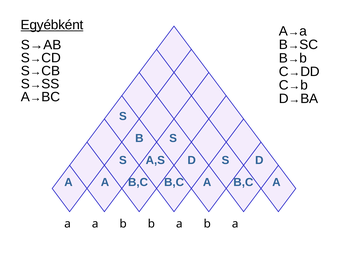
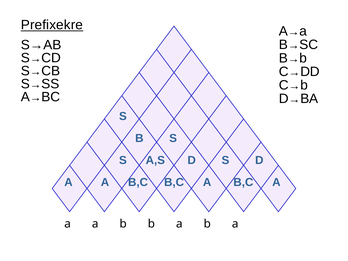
Egyébként: Egyébként -> Prefixekre (52, 25)
